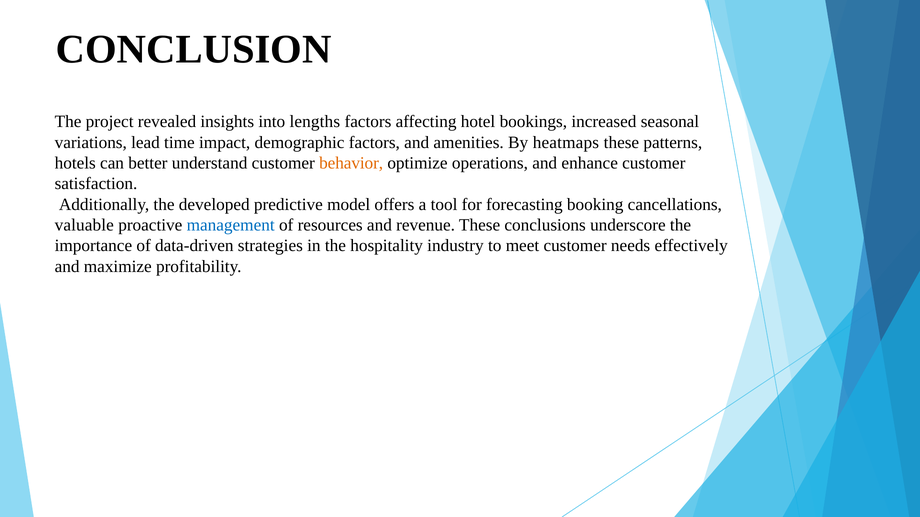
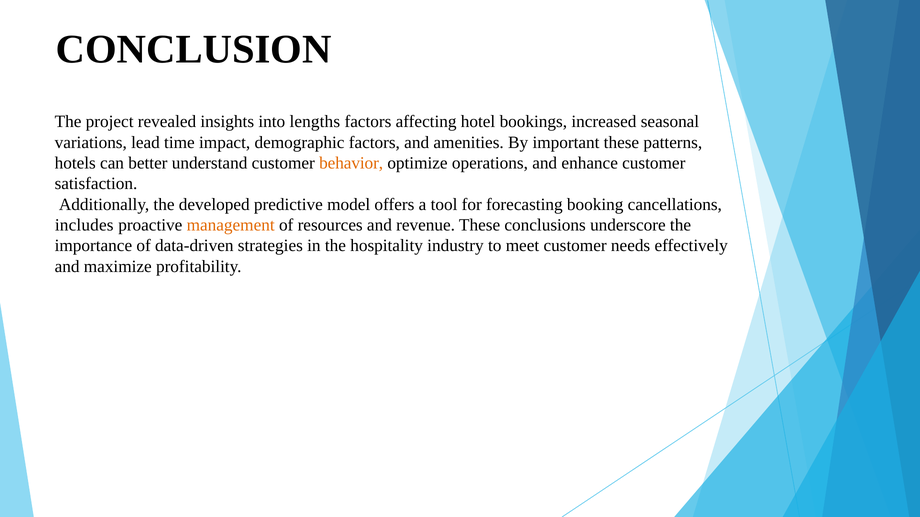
heatmaps: heatmaps -> important (566, 143)
valuable: valuable -> includes (84, 225)
management colour: blue -> orange (231, 225)
